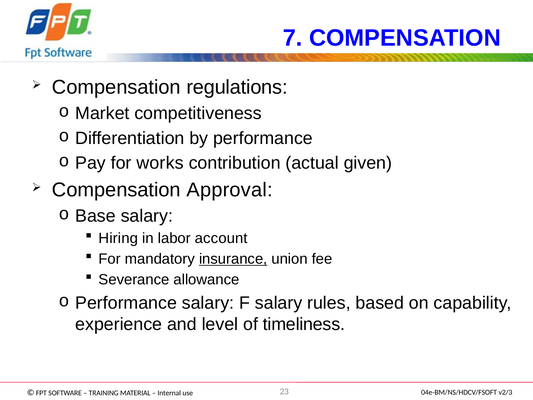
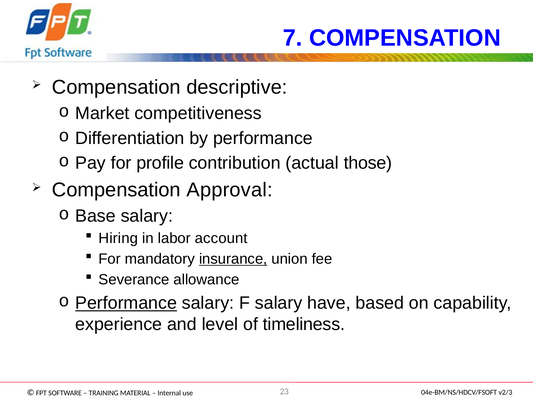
regulations: regulations -> descriptive (237, 87)
works: works -> profile (160, 163)
given: given -> those (368, 163)
Performance underline: none -> present (126, 303)
rules: rules -> have (329, 303)
